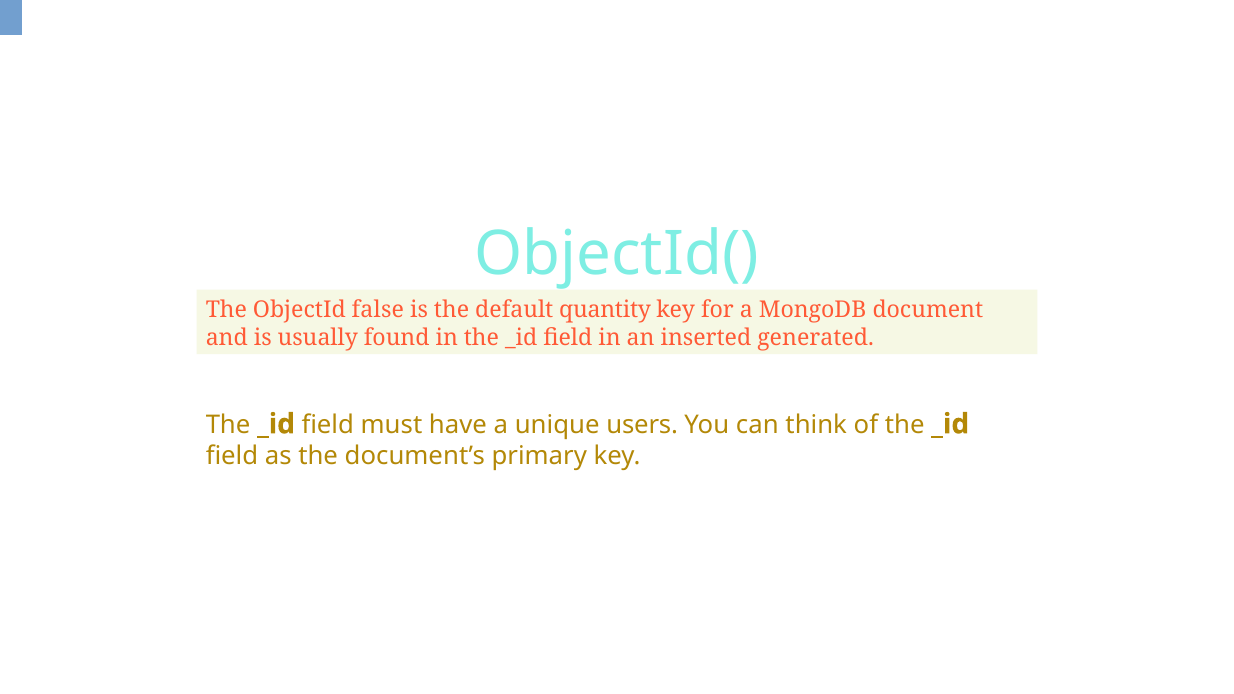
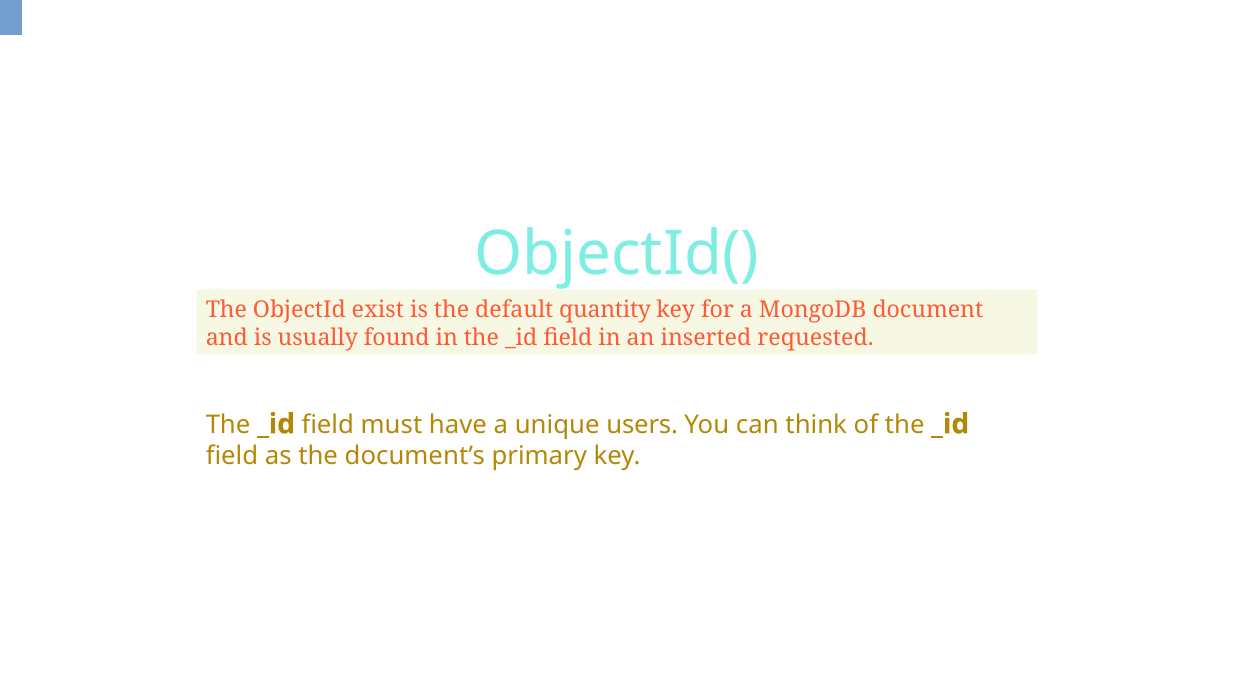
false: false -> exist (378, 310)
generated: generated -> requested (815, 337)
